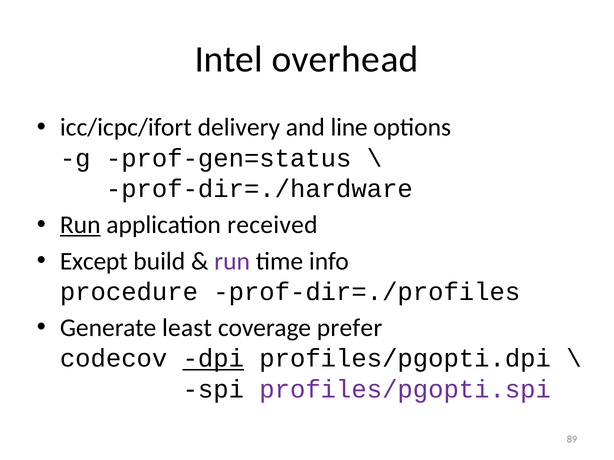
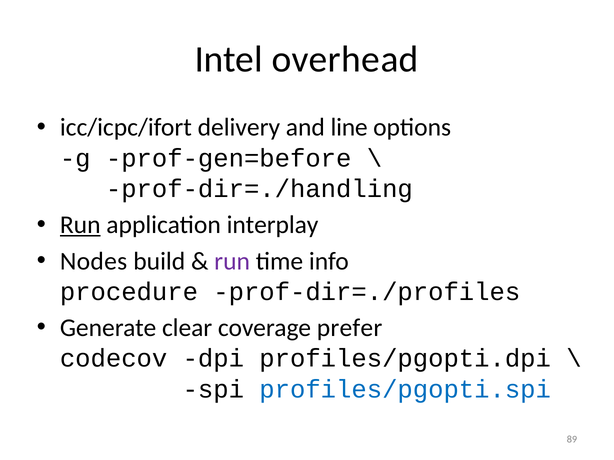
prof-gen=status: prof-gen=status -> prof-gen=before (229, 158)
prof-dir=./hardware: prof-dir=./hardware -> prof-dir=./handling (259, 189)
received: received -> interplay (273, 225)
Except: Except -> Nodes (94, 261)
least: least -> clear (187, 328)
dpi underline: present -> none (213, 359)
profiles/pgopti.spi colour: purple -> blue (405, 390)
